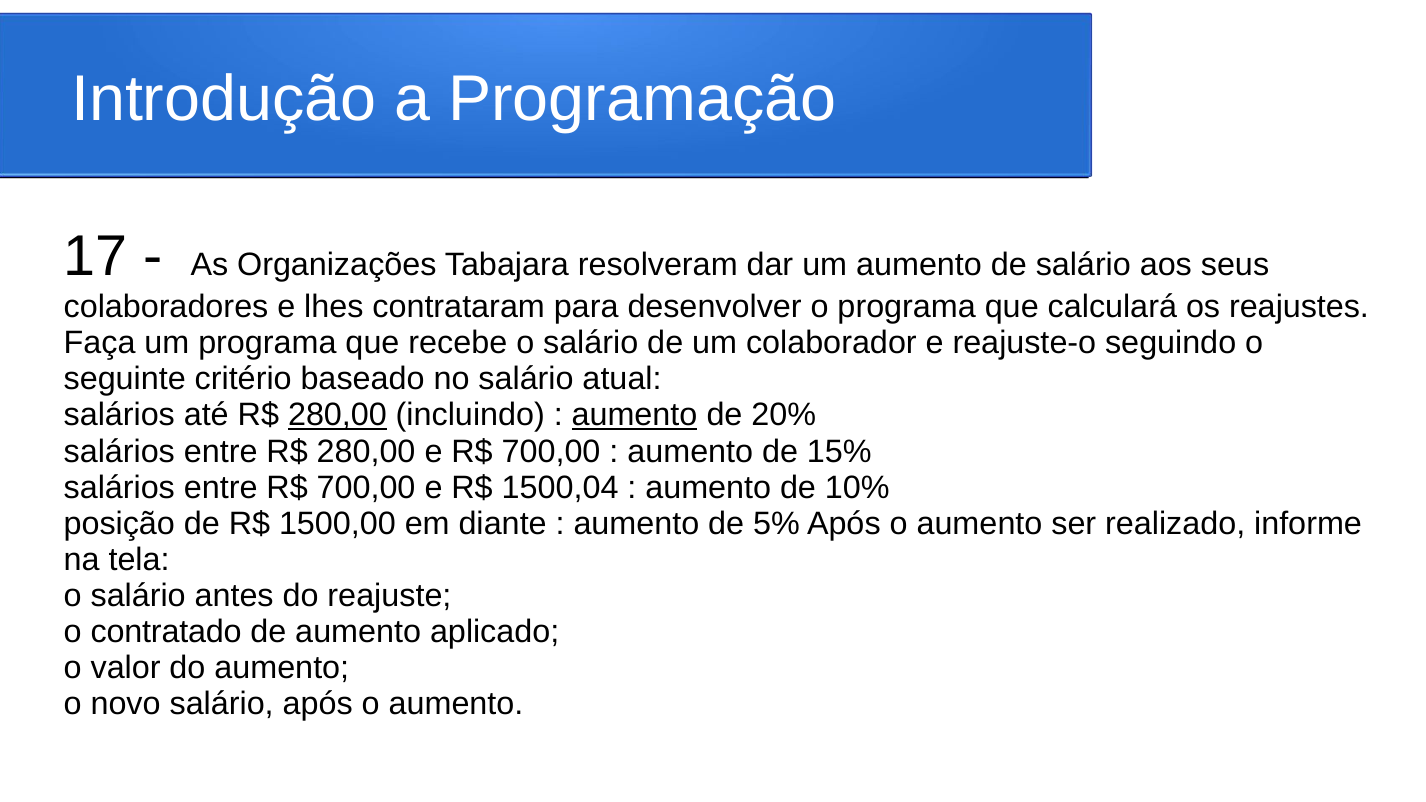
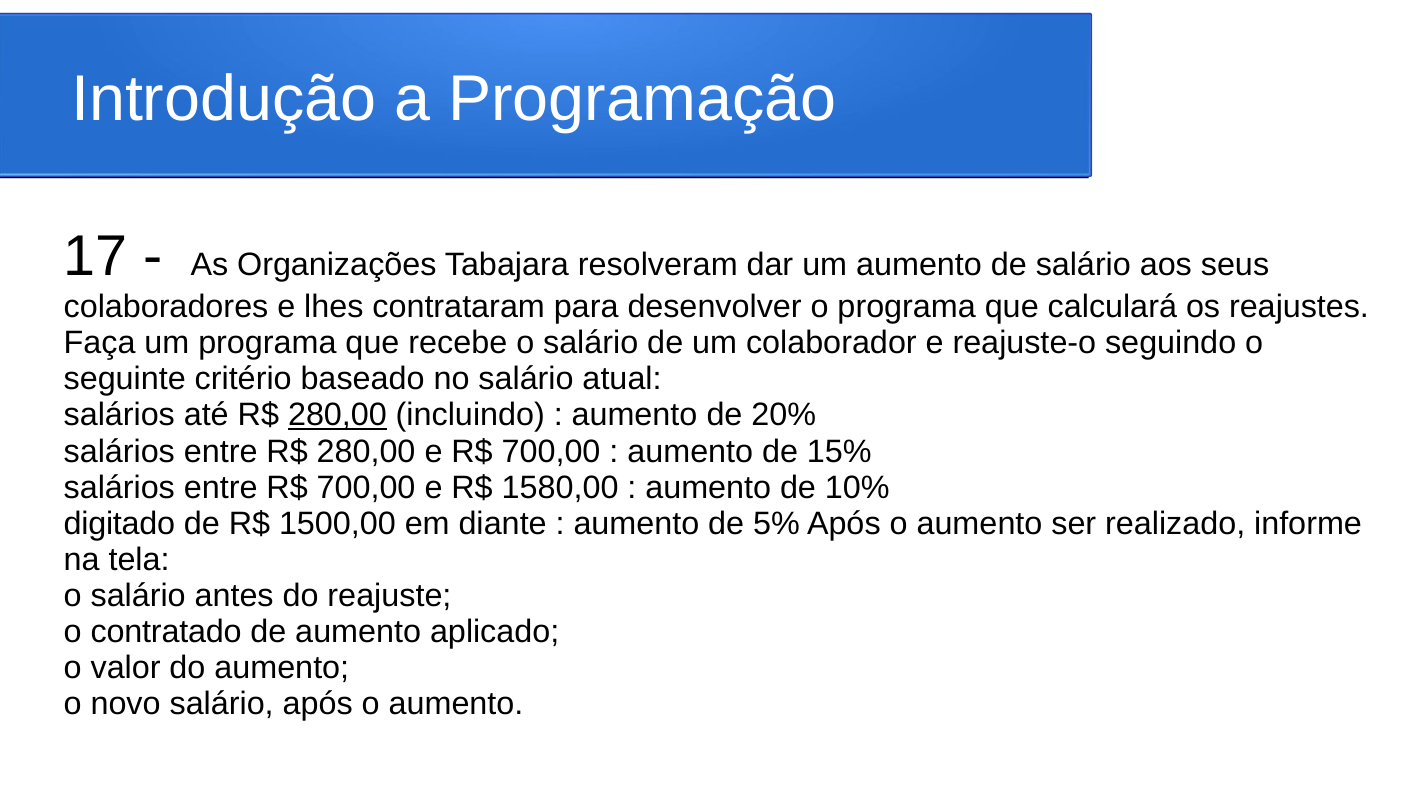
aumento underline: present -> none (634, 415)
1500,04: 1500,04 -> 1580,00 (560, 488)
posição: posição -> digitado (119, 524)
